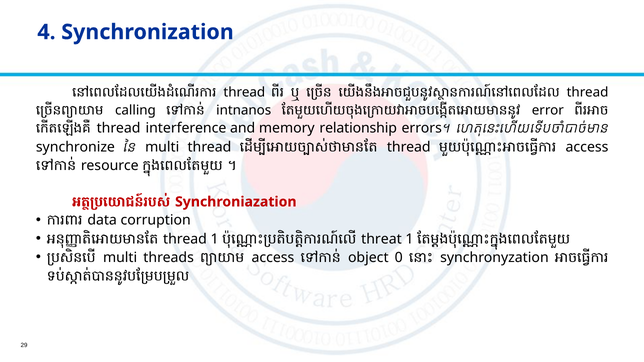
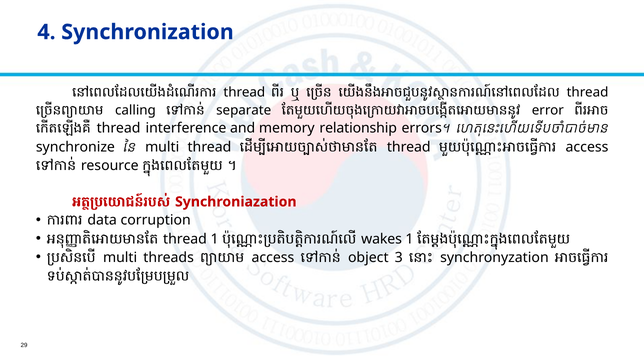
intnanos: intnanos -> separate (244, 110)
threat: threat -> wakes (382, 239)
0: 0 -> 3 (399, 258)
